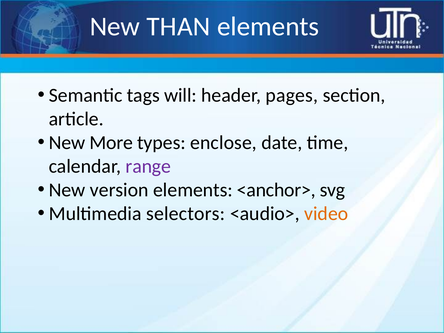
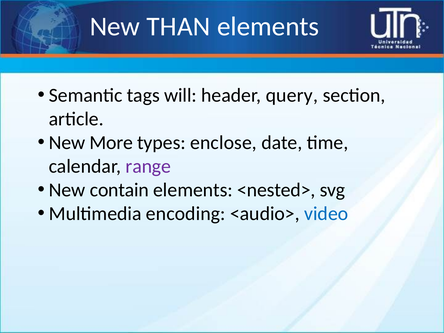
pages: pages -> query (292, 95)
version: version -> contain (119, 190)
<anchor>: <anchor> -> <nested> (276, 190)
selectors: selectors -> encoding (186, 214)
video colour: orange -> blue (326, 214)
